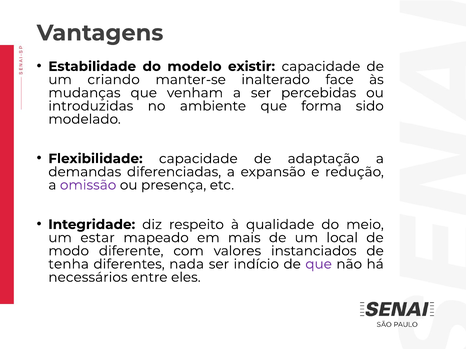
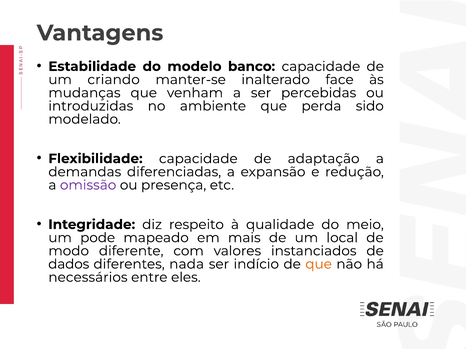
existir: existir -> banco (252, 67)
forma: forma -> perda (321, 106)
estar: estar -> pode (98, 238)
tenha: tenha -> dados (69, 264)
que colour: purple -> orange (319, 264)
